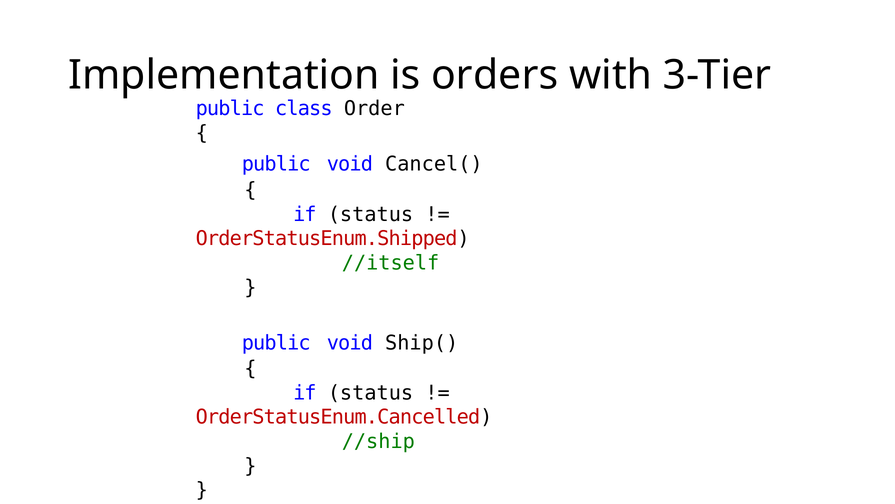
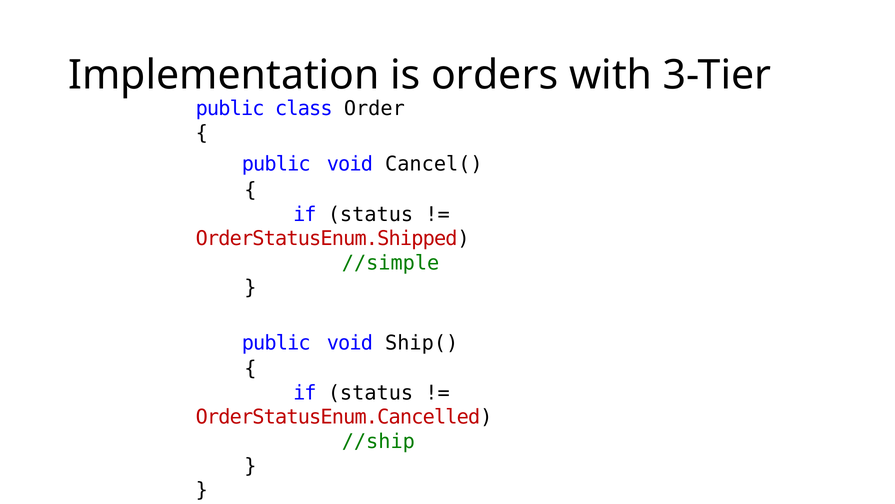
//itself: //itself -> //simple (391, 263)
